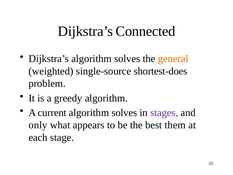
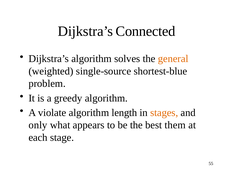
shortest-does: shortest-does -> shortest-blue (160, 71)
current: current -> violate (52, 112)
solves: solves -> length (124, 112)
stages colour: purple -> orange (164, 112)
